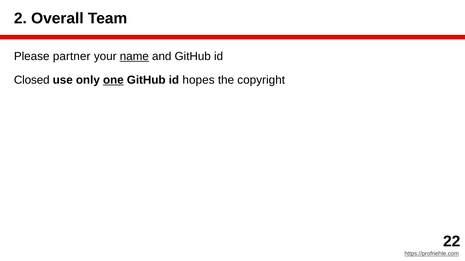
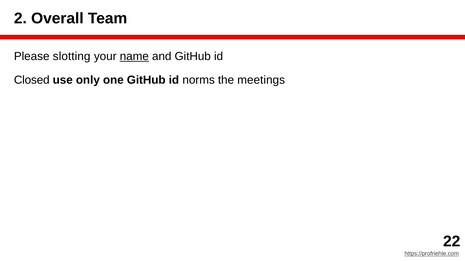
partner: partner -> slotting (72, 56)
one underline: present -> none (113, 80)
hopes: hopes -> norms (199, 80)
copyright: copyright -> meetings (261, 80)
